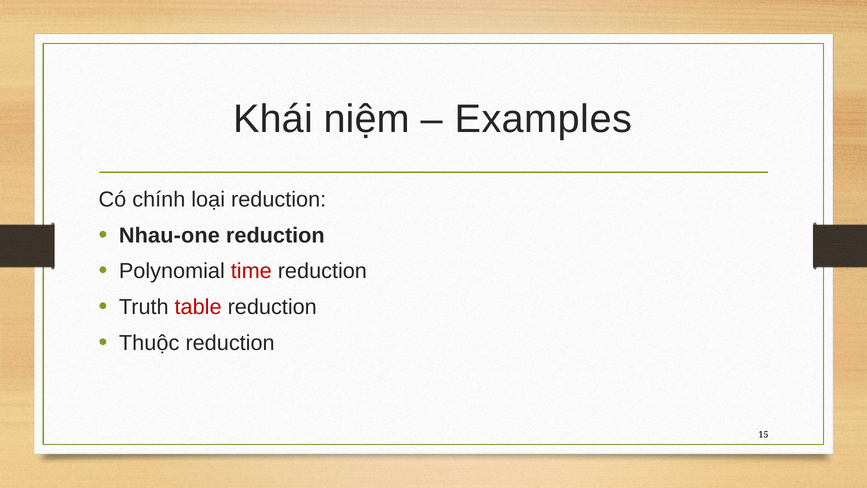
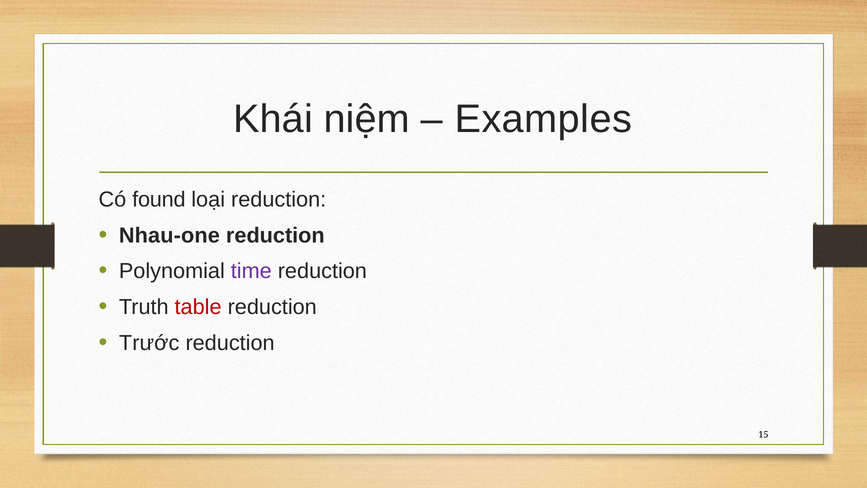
chính: chính -> found (159, 200)
time colour: red -> purple (251, 271)
Thuộc: Thuộc -> Trước (149, 343)
